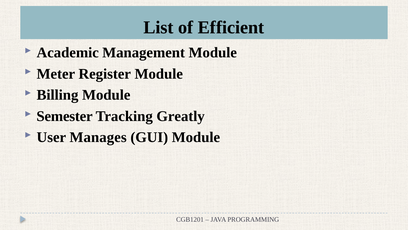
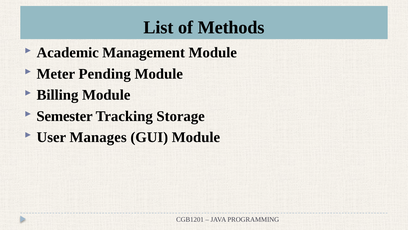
Efficient: Efficient -> Methods (231, 27)
Register: Register -> Pending (105, 74)
Greatly: Greatly -> Storage (181, 116)
